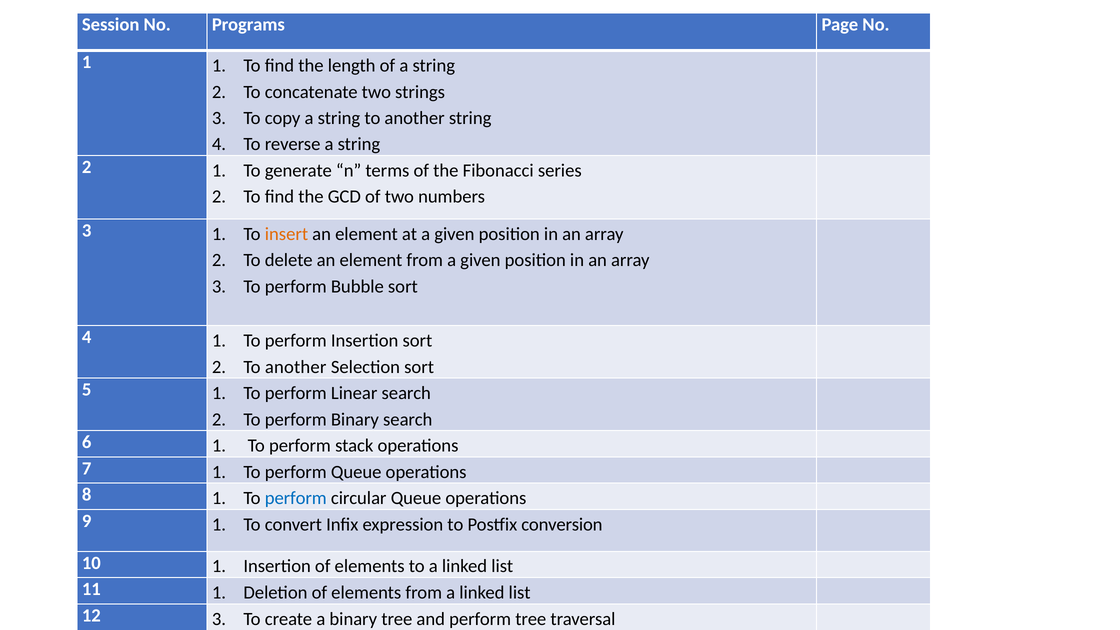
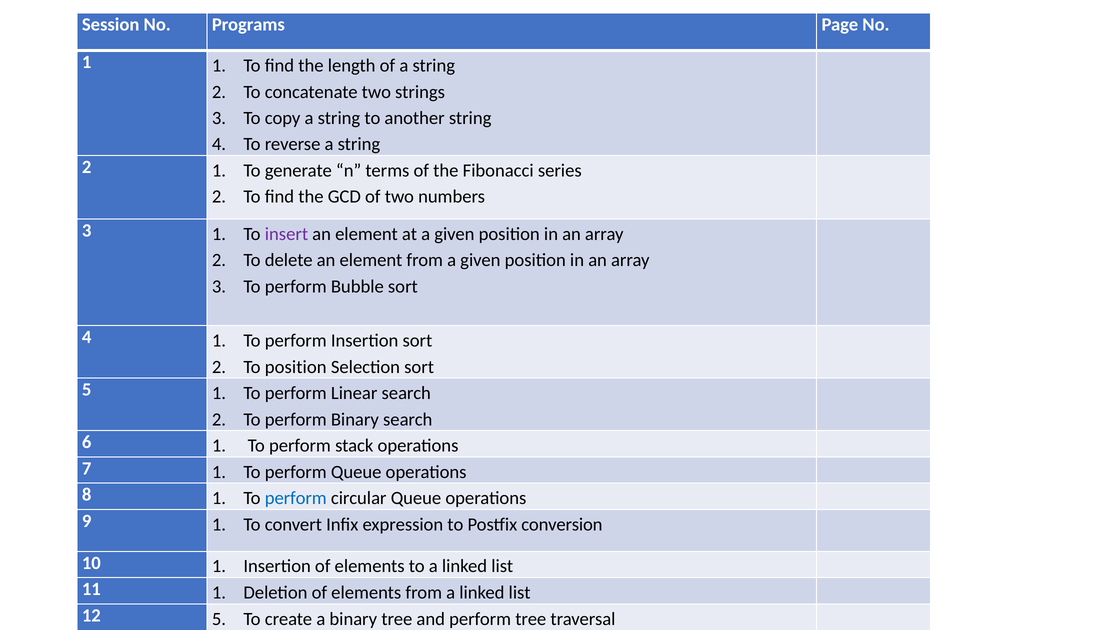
insert colour: orange -> purple (286, 234)
2 To another: another -> position (296, 367)
12 3: 3 -> 5 (219, 619)
